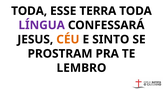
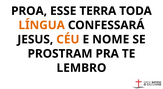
TODA: TODA -> PROA (29, 11)
LÍNGUA colour: purple -> orange (42, 25)
SINTO: SINTO -> NOME (111, 39)
